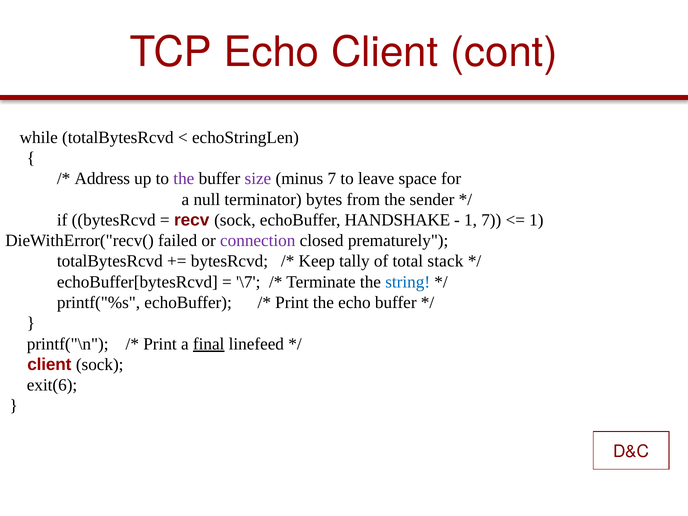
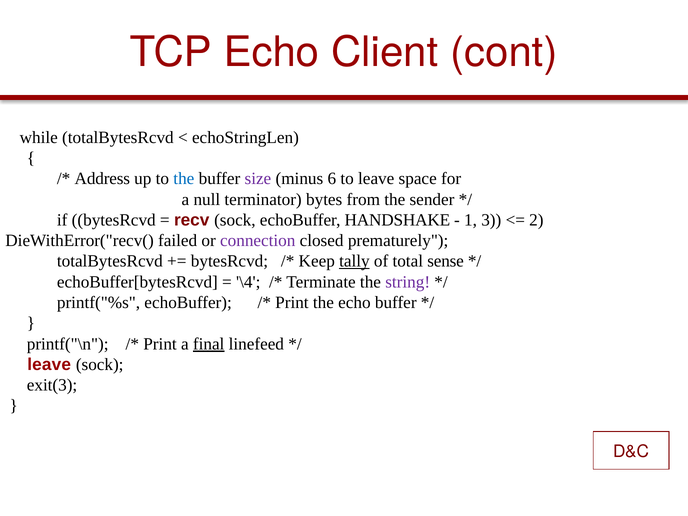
the colour: purple -> blue (184, 179)
minus 7: 7 -> 6 (332, 179)
1 7: 7 -> 3 (491, 220)
1: 1 -> 2 (536, 220)
tally underline: none -> present (354, 261)
stack: stack -> sense (446, 261)
\7: \7 -> \4 (248, 282)
string colour: blue -> purple (408, 282)
client: client -> leave (49, 364)
exit(6: exit(6 -> exit(3 (52, 385)
